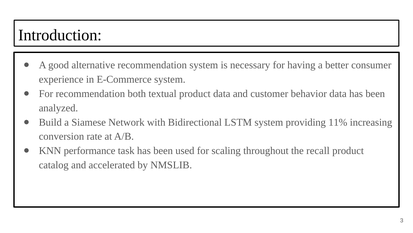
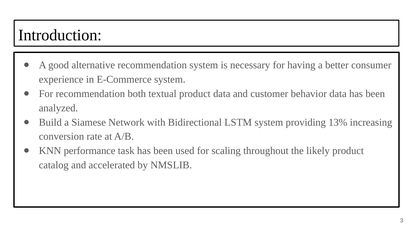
11%: 11% -> 13% (338, 122)
recall: recall -> likely (318, 150)
